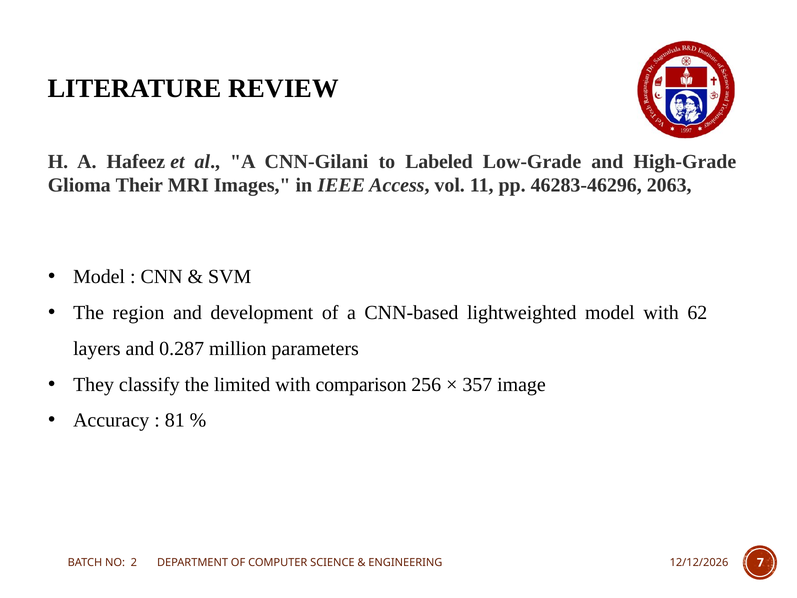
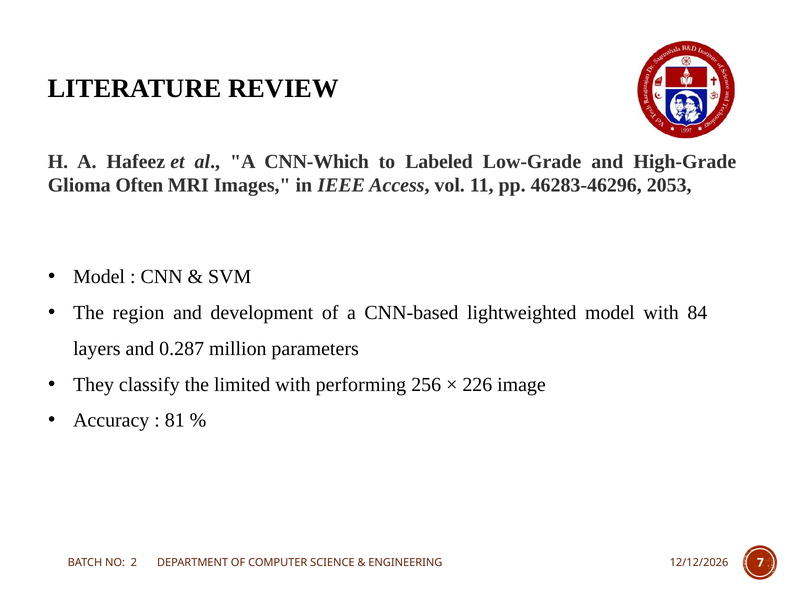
CNN-Gilani: CNN-Gilani -> CNN-Which (317, 161)
Their: Their -> Often (139, 185)
2063: 2063 -> 2053 (669, 185)
62: 62 -> 84 (697, 313)
comparison: comparison -> performing (361, 384)
357: 357 -> 226 (477, 384)
